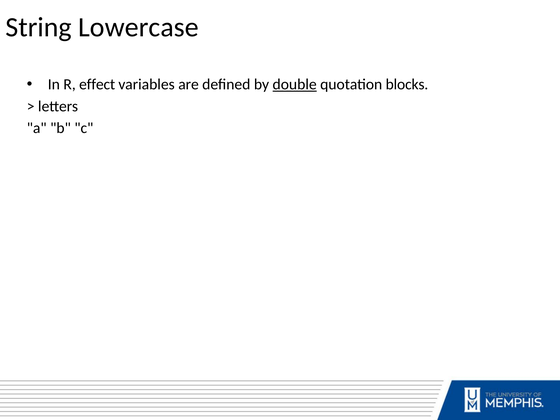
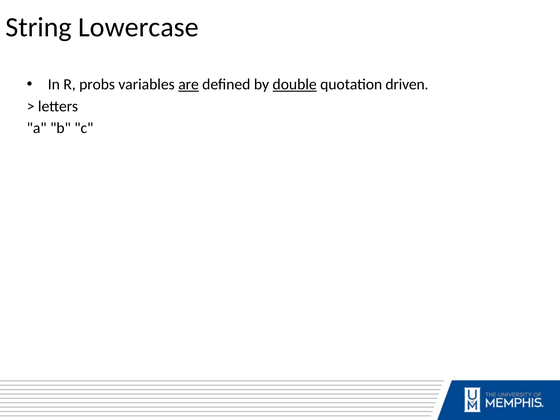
effect: effect -> probs (97, 84)
are underline: none -> present (189, 84)
blocks: blocks -> driven (407, 84)
